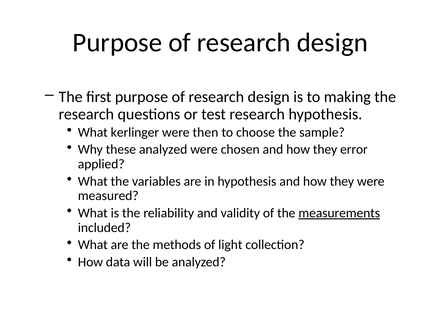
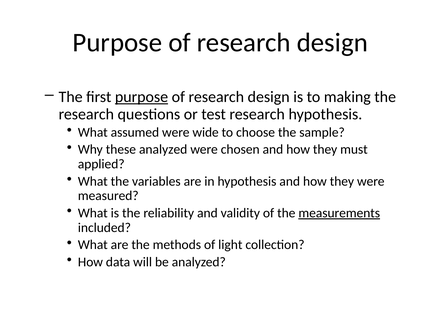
purpose underline: none -> present (142, 97)
kerlinger: kerlinger -> assumed (135, 132)
then: then -> wide (206, 132)
error: error -> must (354, 149)
